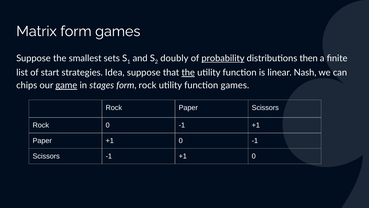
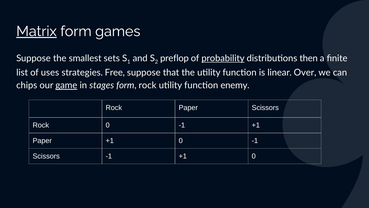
Matrix underline: none -> present (36, 31)
doubly: doubly -> preflop (174, 58)
start: start -> uses (50, 72)
Idea: Idea -> Free (115, 72)
the underline: present -> none (188, 72)
Nash: Nash -> Over (305, 72)
function games: games -> enemy (235, 85)
